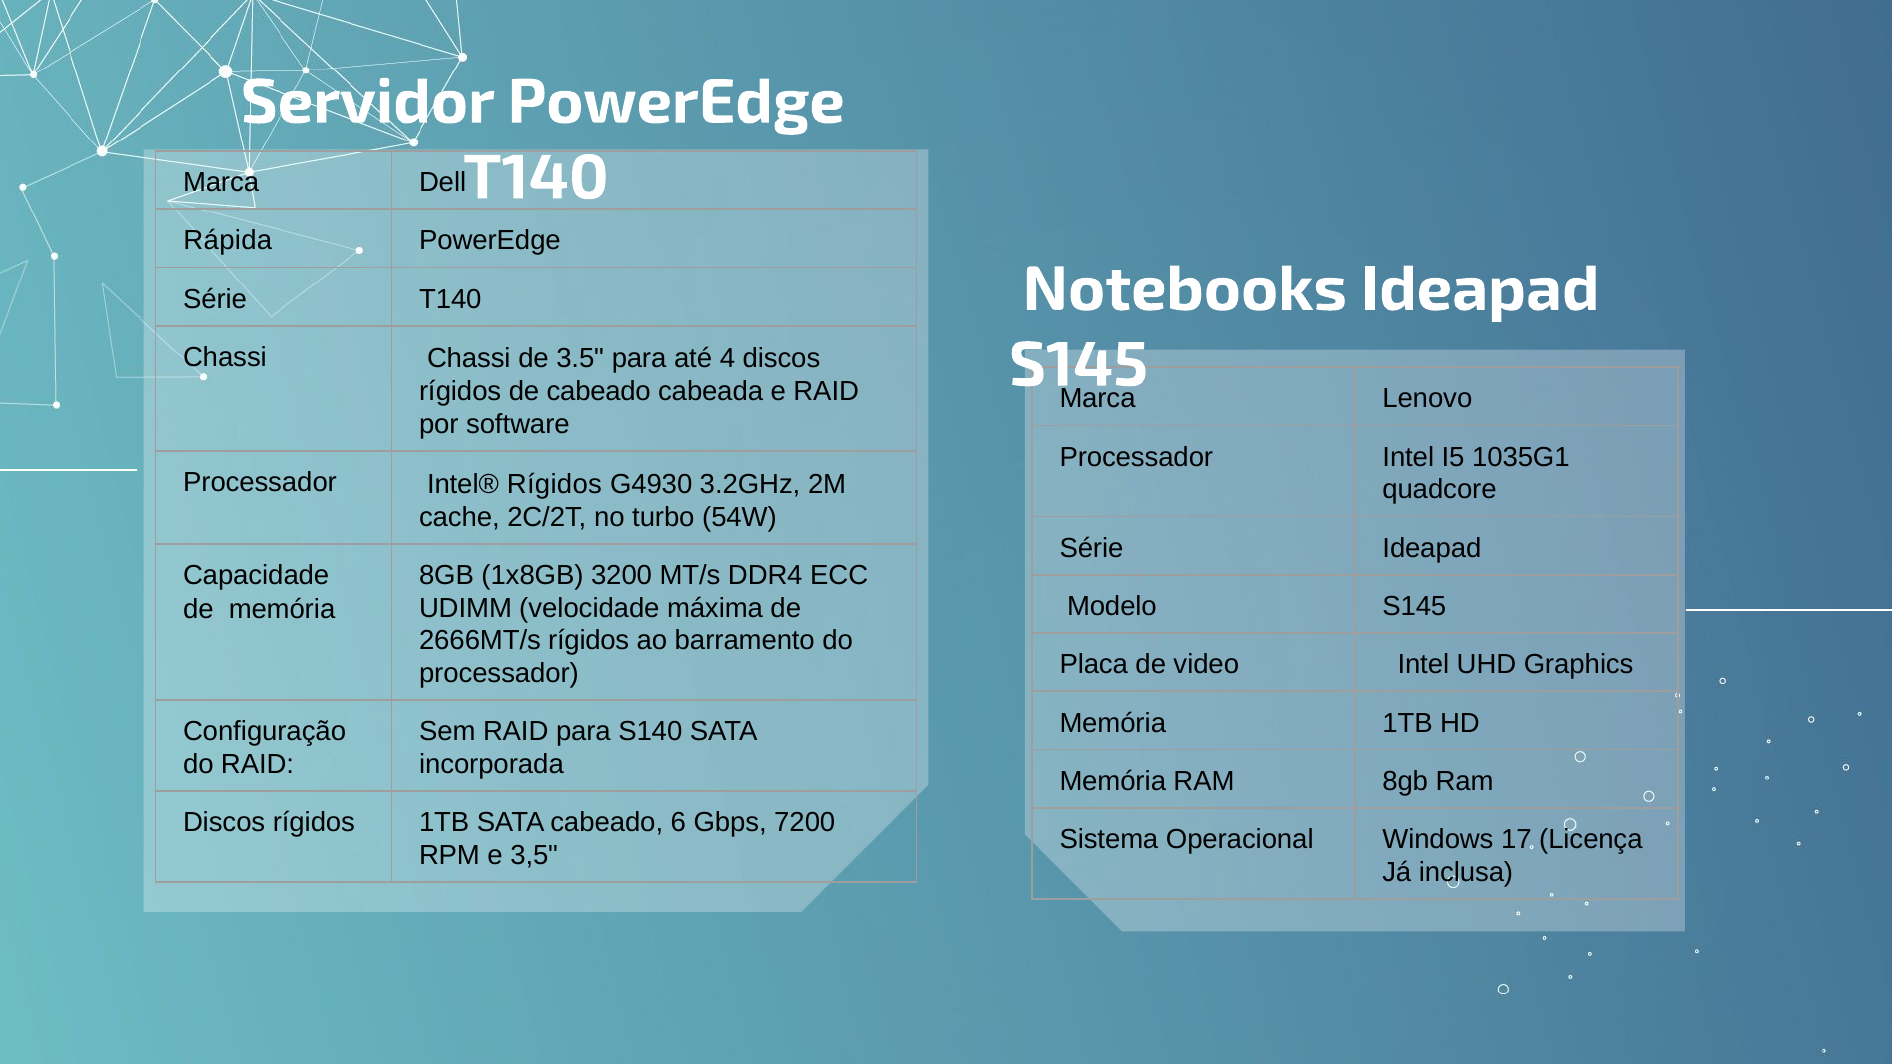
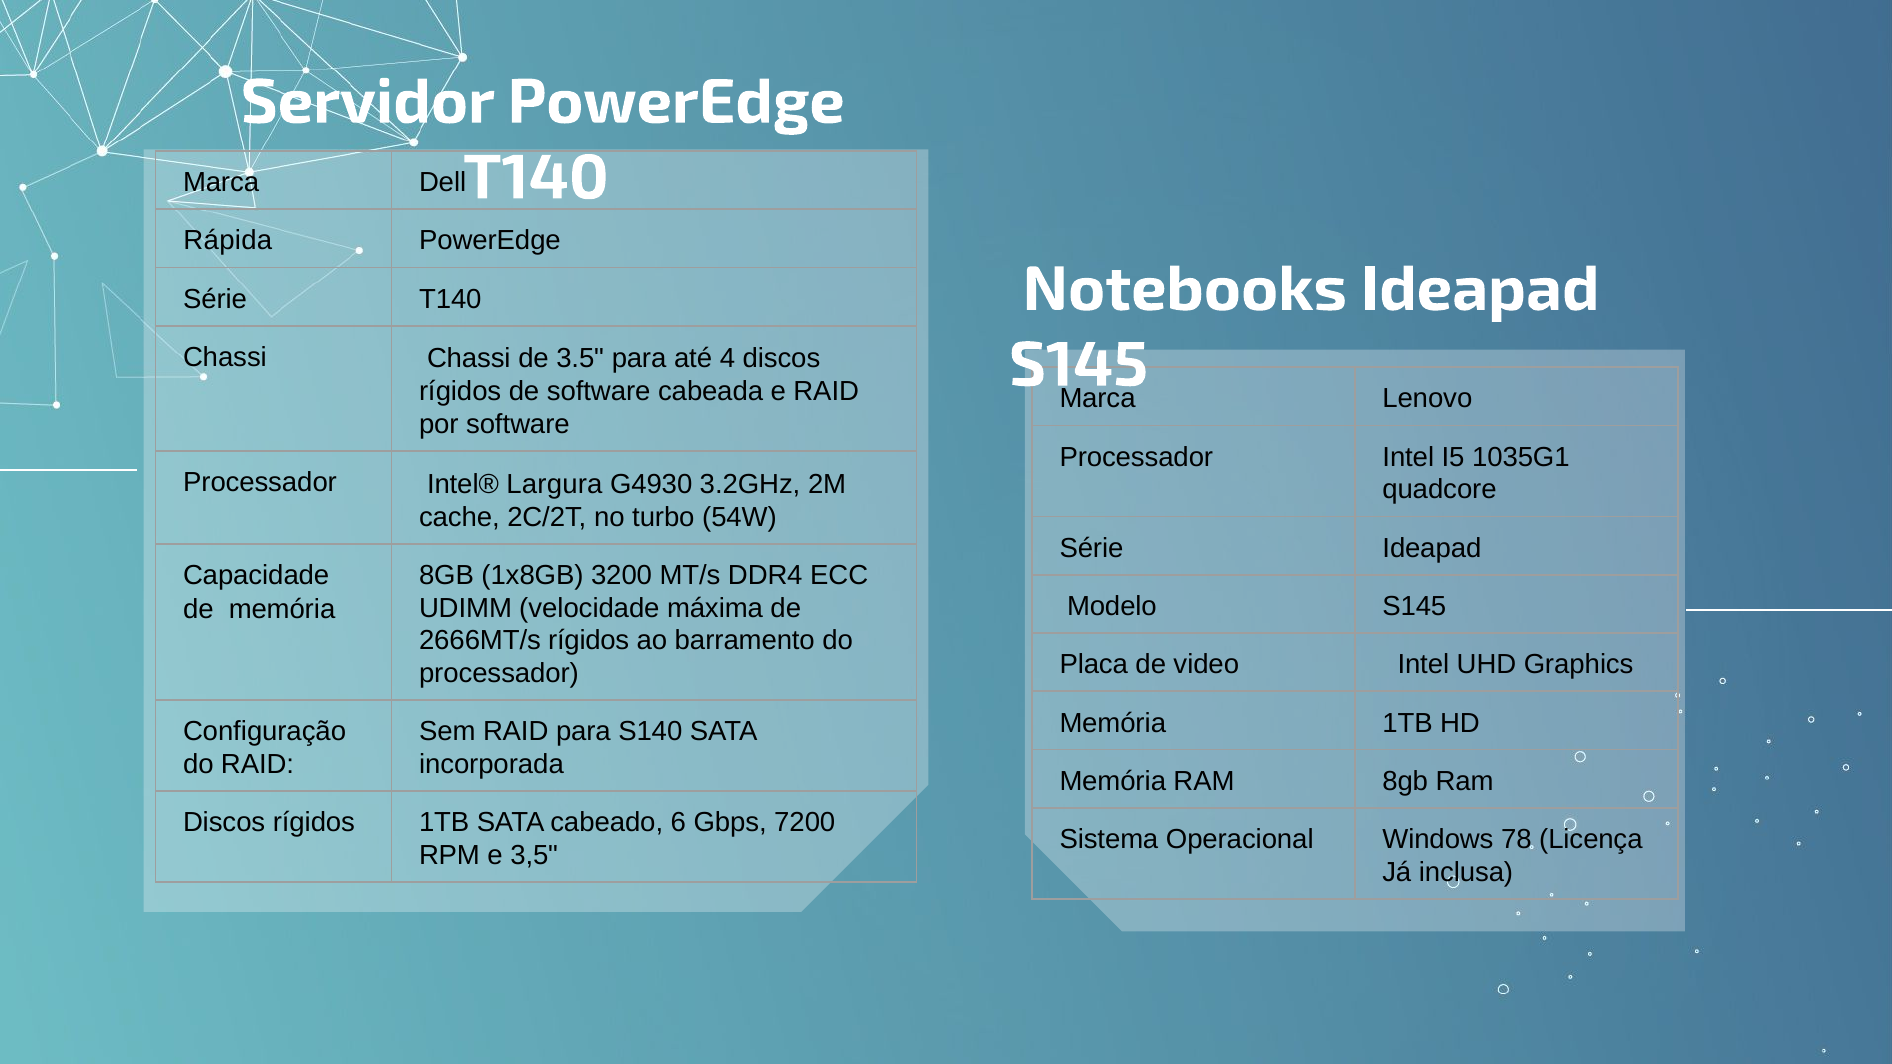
de cabeado: cabeado -> software (599, 392)
Intel® Rígidos: Rígidos -> Largura (554, 484)
17: 17 -> 78 (1516, 840)
